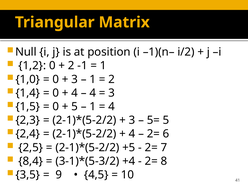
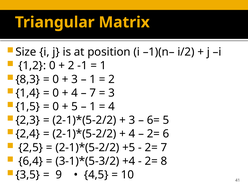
Null: Null -> Size (26, 52)
1,0: 1,0 -> 8,3 (28, 79)
4: 4 -> 7 (93, 93)
5=: 5= -> 6= (153, 120)
8,4: 8,4 -> 6,4 (31, 161)
